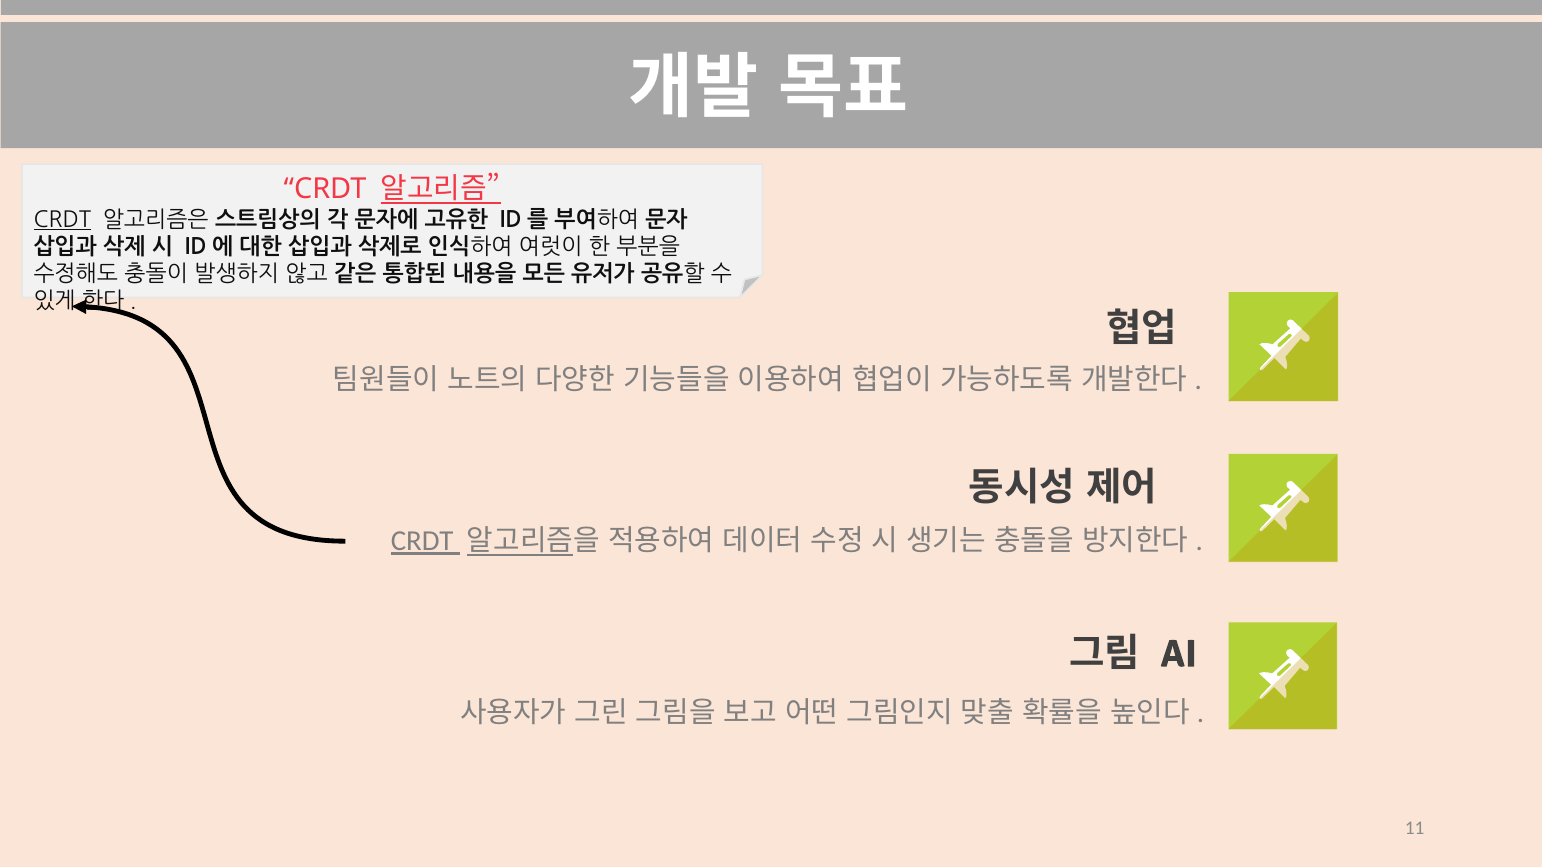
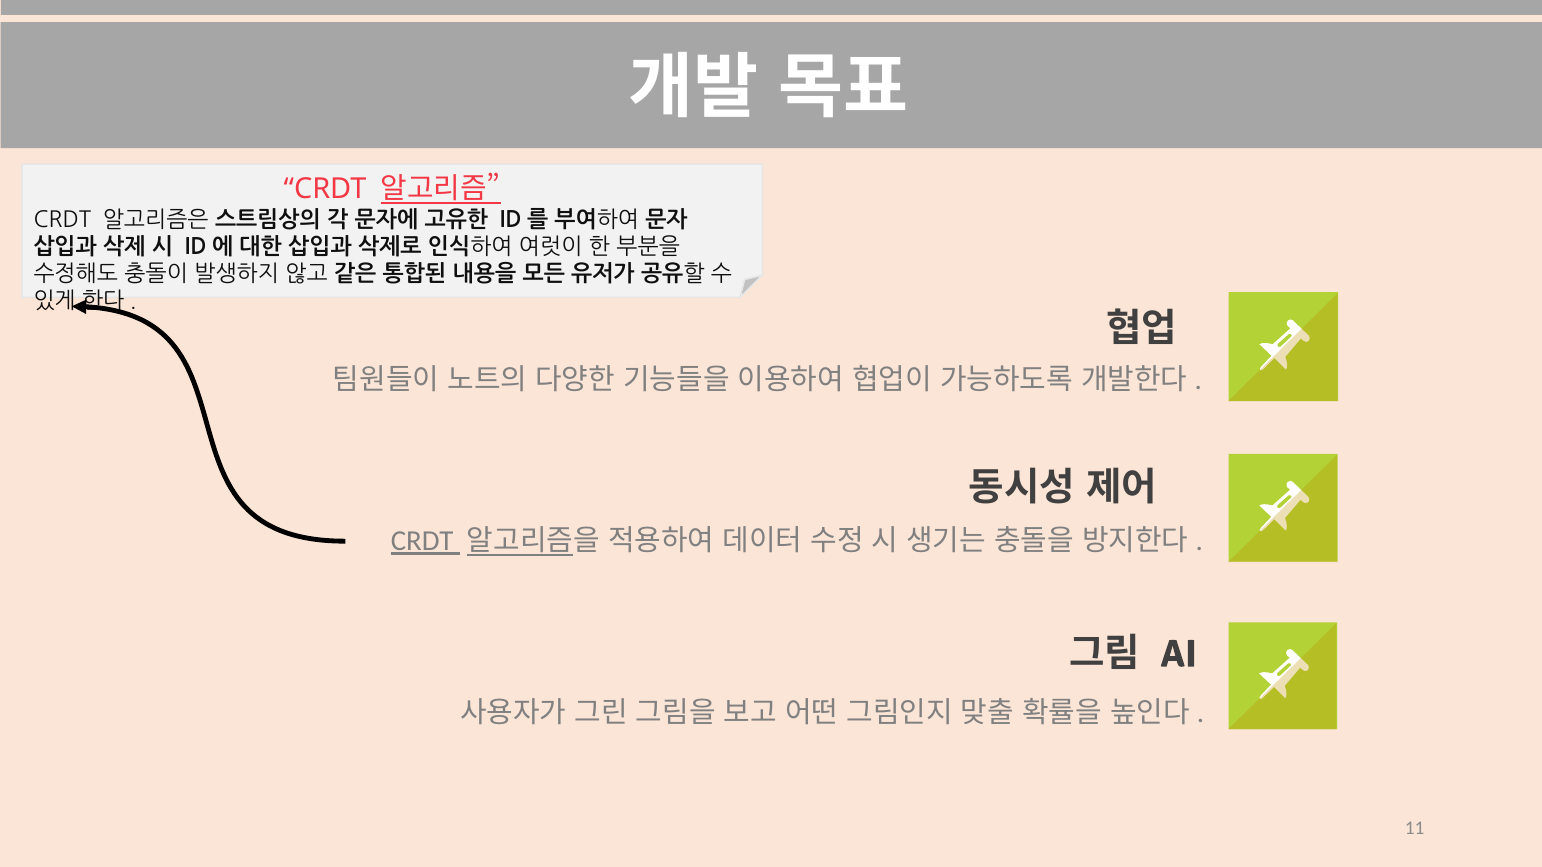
CRDT underline: present -> none (62, 220)
